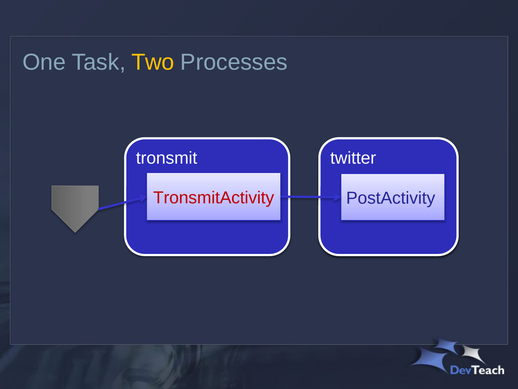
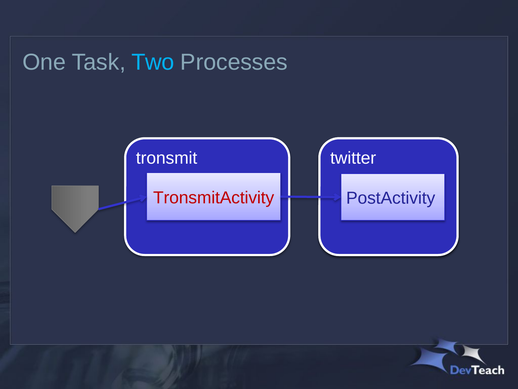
Two colour: yellow -> light blue (153, 62)
